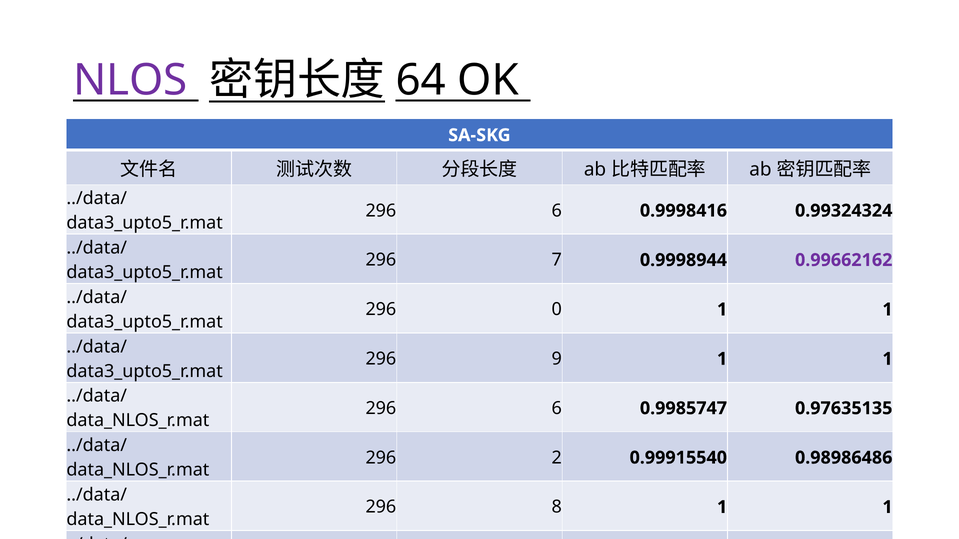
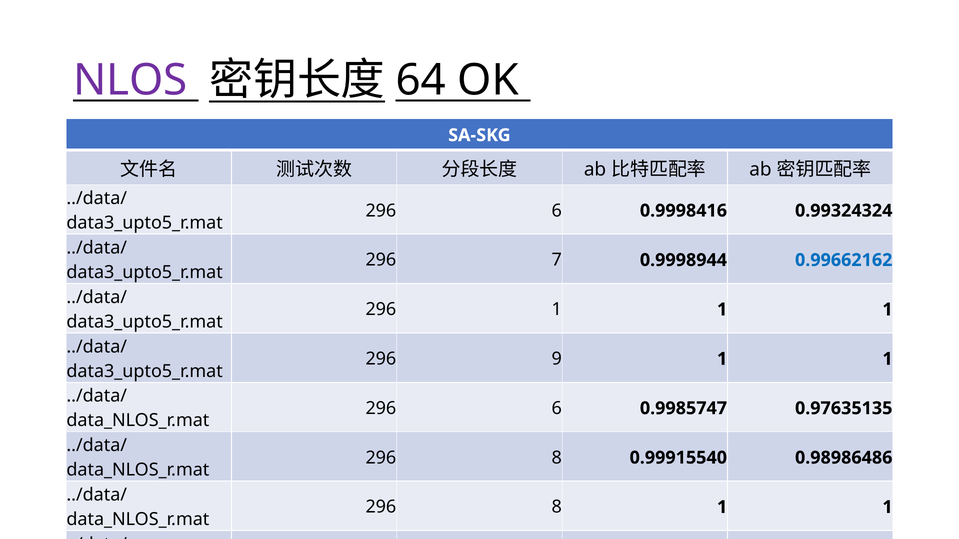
0.99662162 colour: purple -> blue (844, 260)
296 0: 0 -> 1 (557, 310)
2: 2 -> 8 (557, 458)
